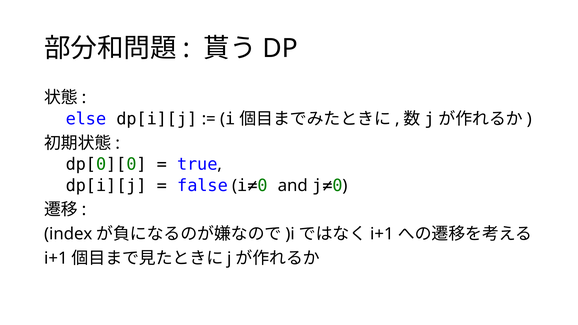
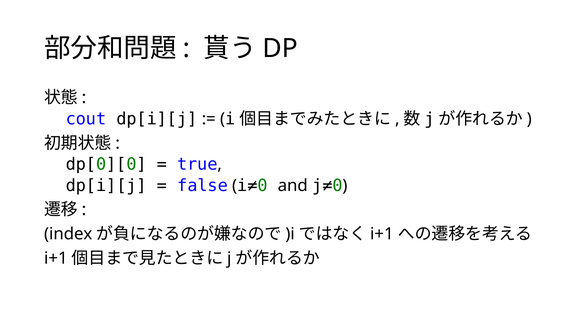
else: else -> cout (86, 119)
